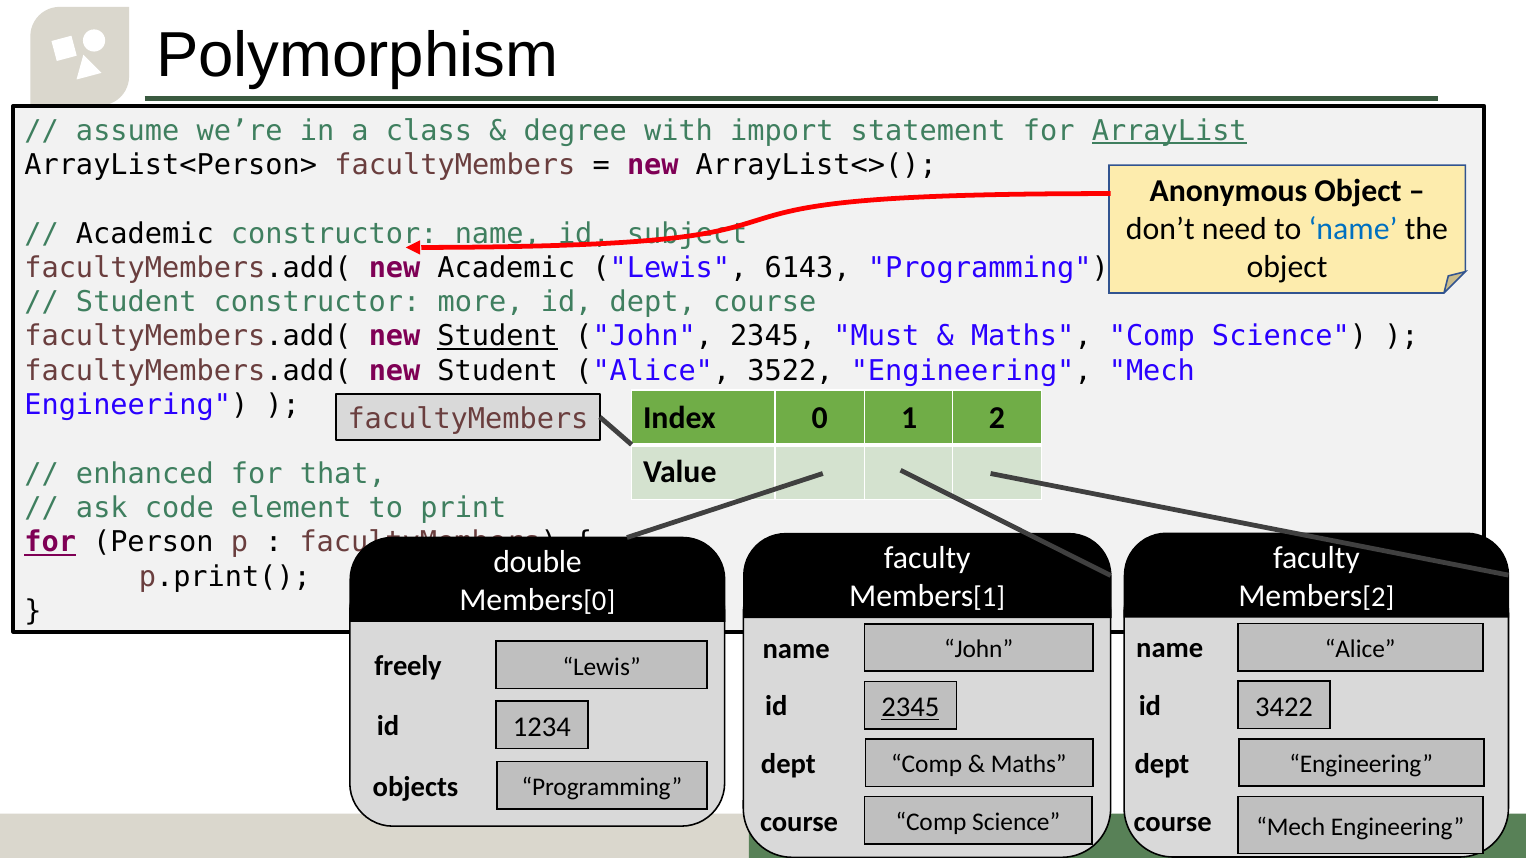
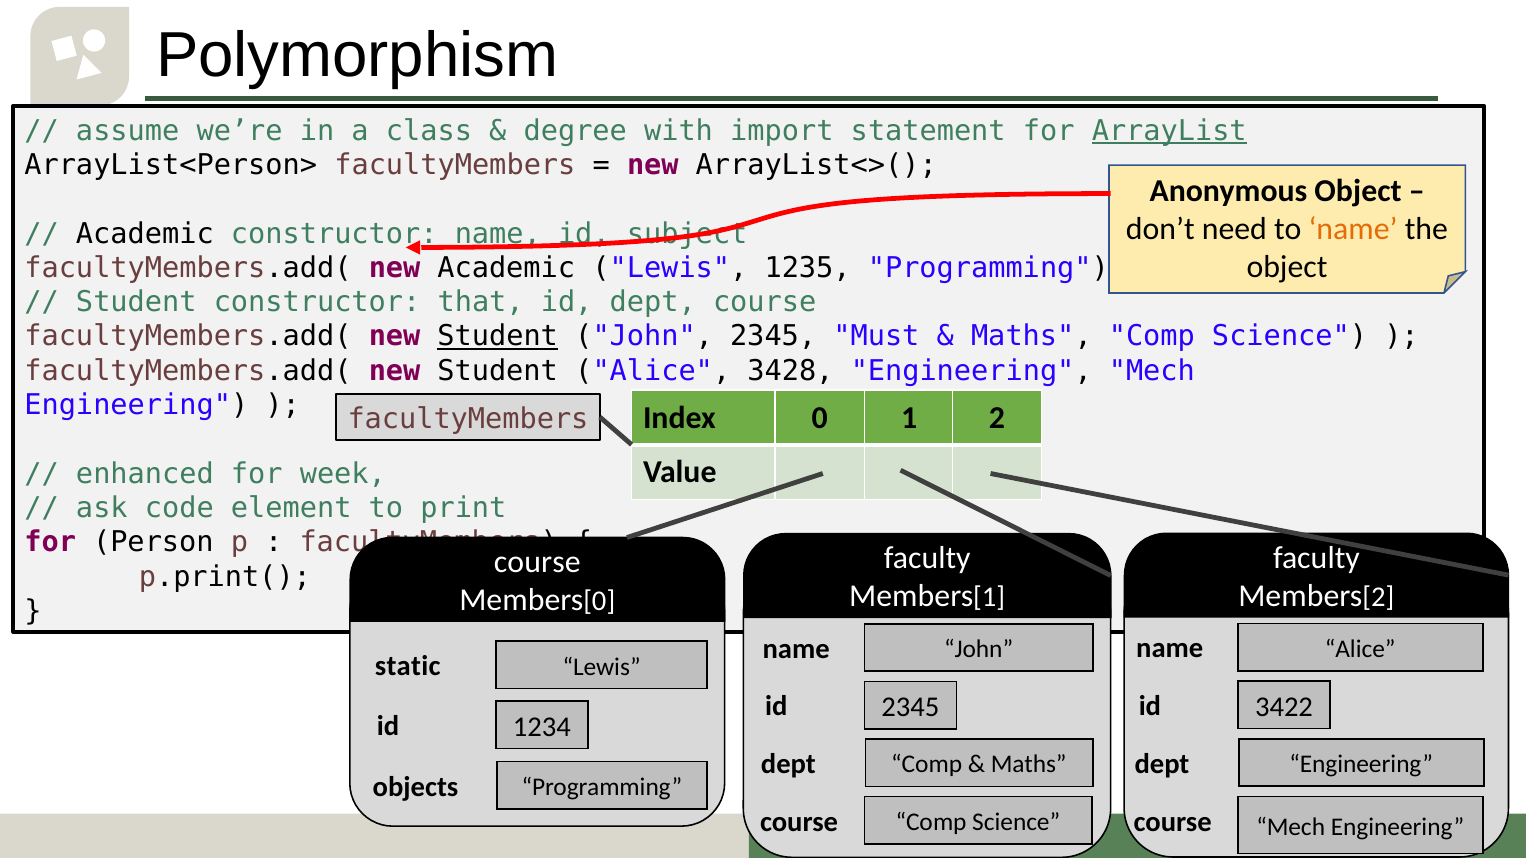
name colour: blue -> orange (1353, 229)
6143: 6143 -> 1235 (808, 268)
more: more -> that (481, 302)
3522: 3522 -> 3428 (790, 371)
that: that -> week (343, 474)
for underline: present -> none (50, 543)
double: double -> course (537, 562)
freely: freely -> static (408, 666)
2345 underline: present -> none (910, 707)
